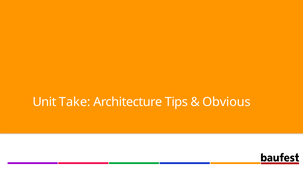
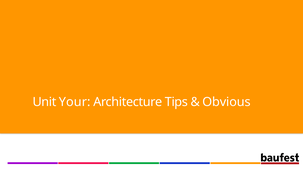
Take: Take -> Your (75, 102)
